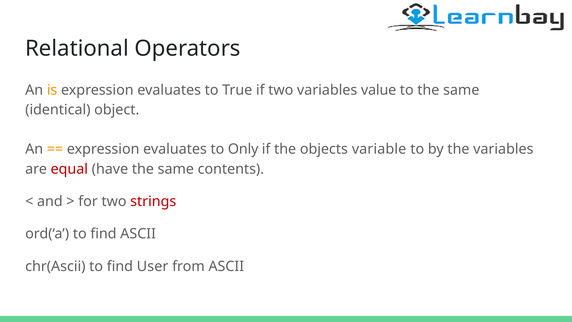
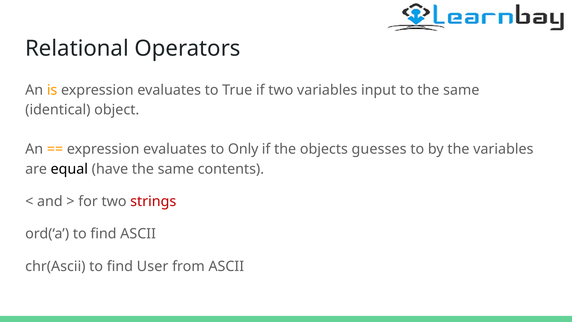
value: value -> input (379, 90)
variable: variable -> guesses (379, 149)
equal colour: red -> black (69, 169)
